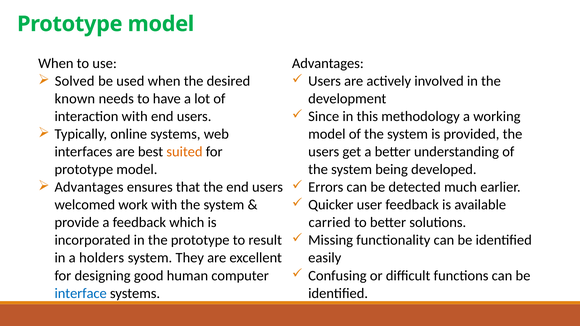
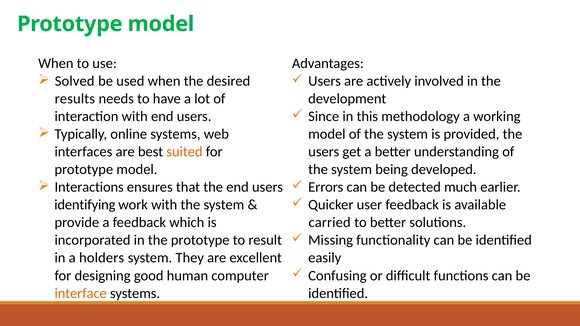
known: known -> results (75, 99)
Advantages: Advantages -> Interactions (89, 187)
welcomed: welcomed -> identifying (85, 205)
interface colour: blue -> orange (81, 293)
